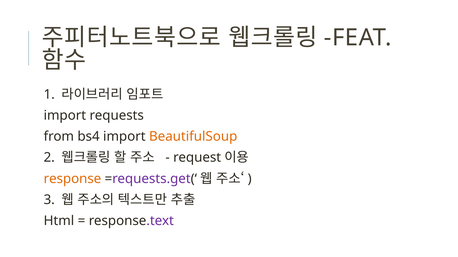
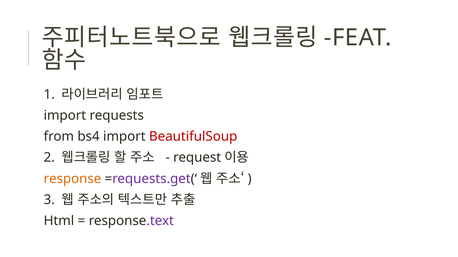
BeautifulSoup colour: orange -> red (193, 137)
